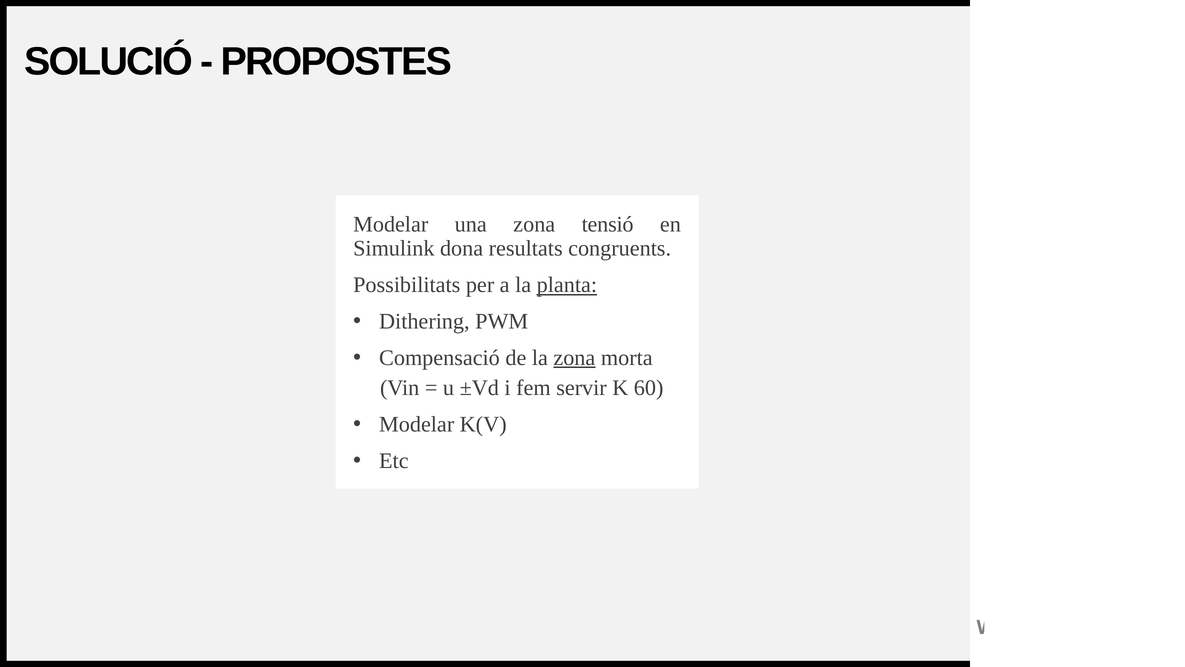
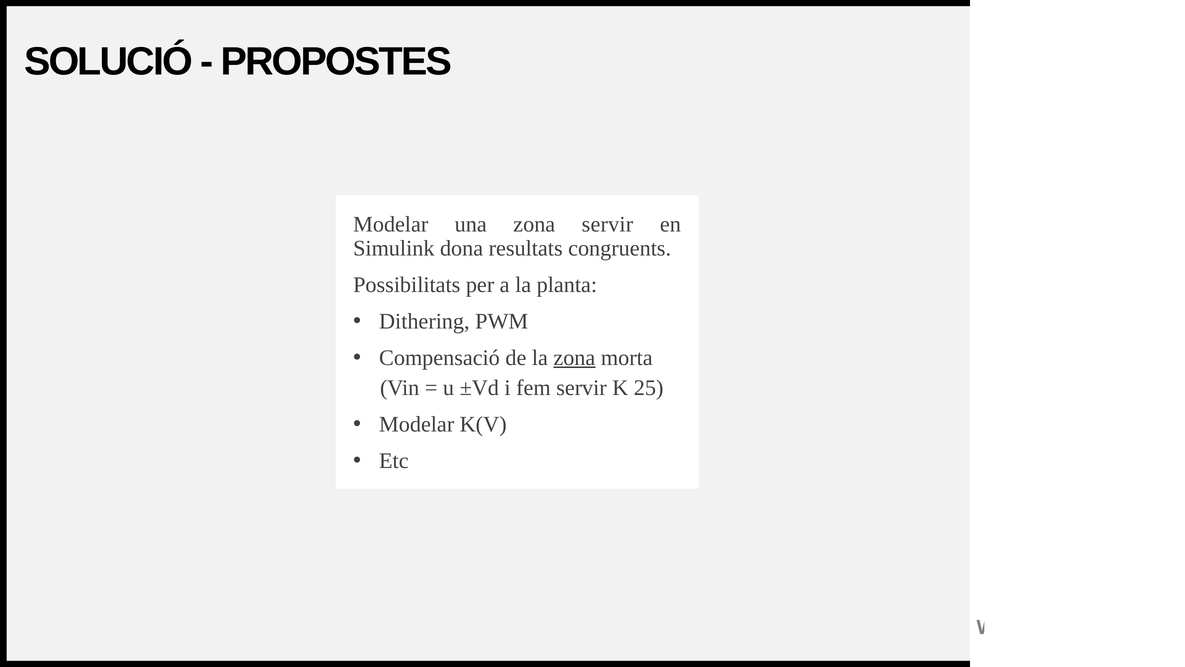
zona tensió: tensió -> servir (607, 224)
planta underline: present -> none (567, 285)
60: 60 -> 25 (649, 388)
